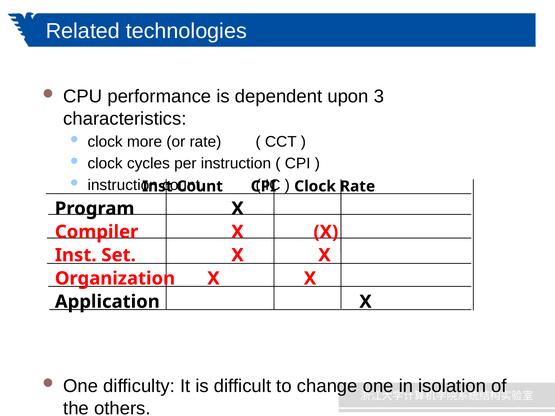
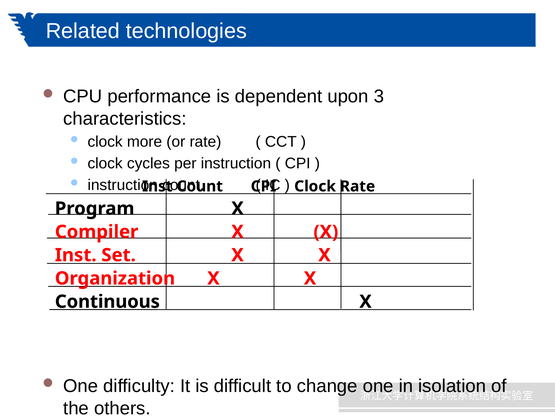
Application: Application -> Continuous (107, 302)
